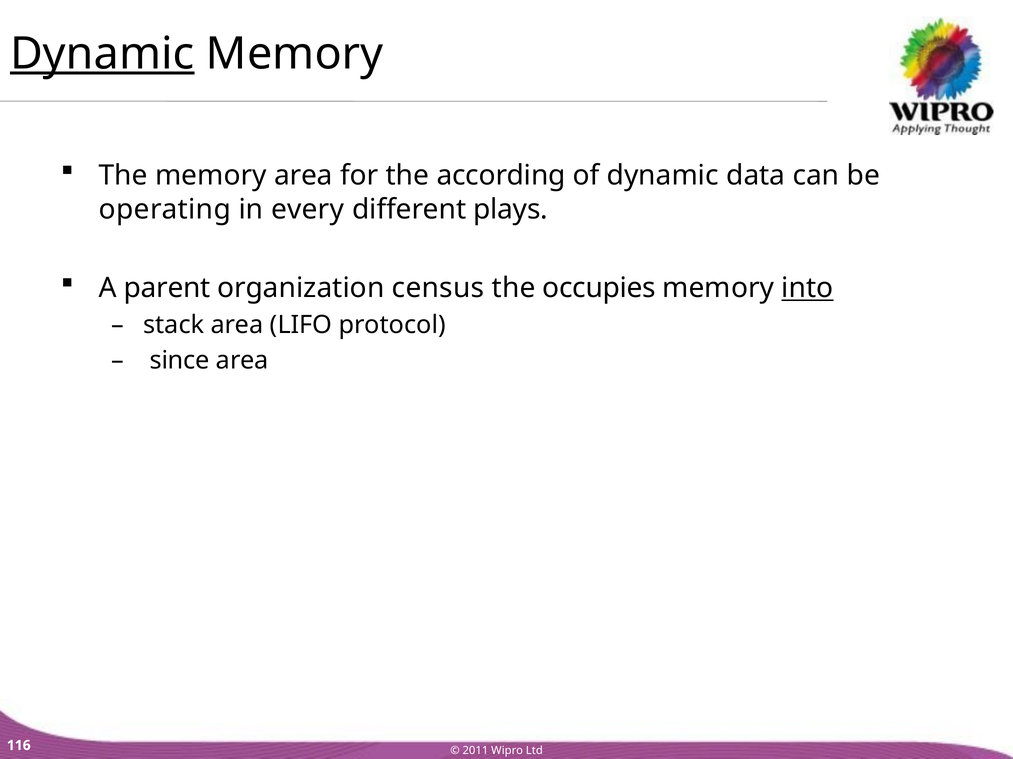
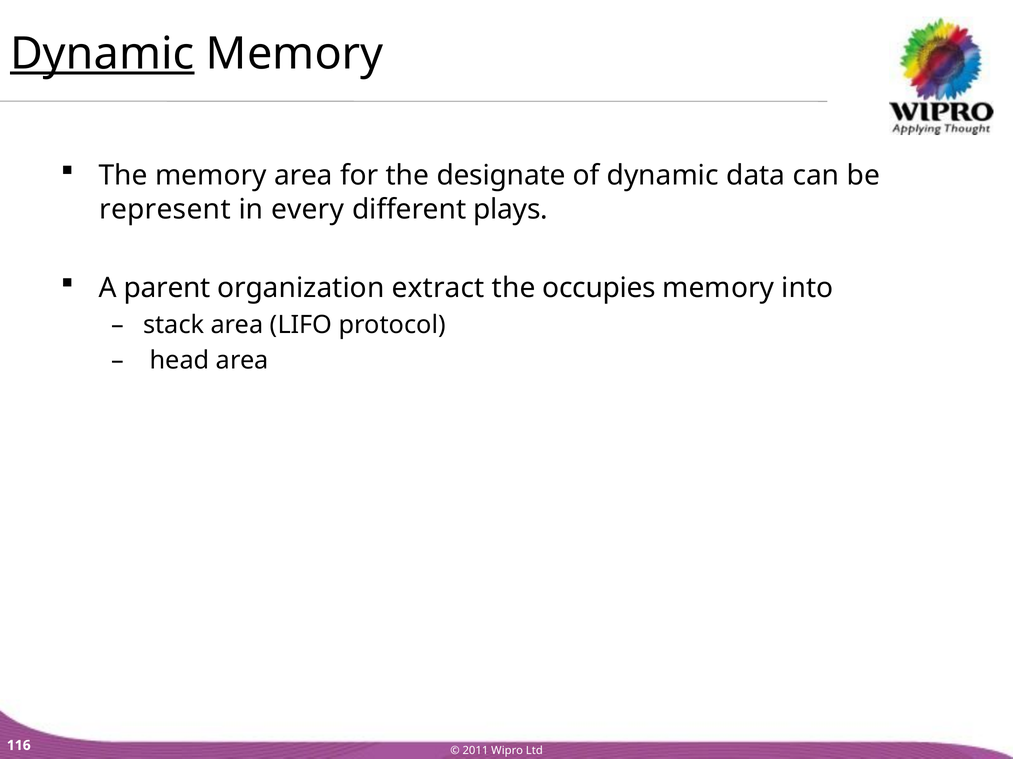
according: according -> designate (501, 176)
operating: operating -> represent (165, 210)
census: census -> extract (438, 288)
into underline: present -> none (807, 288)
since: since -> head (180, 361)
